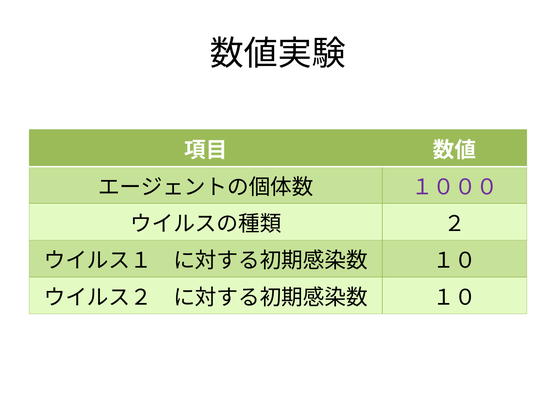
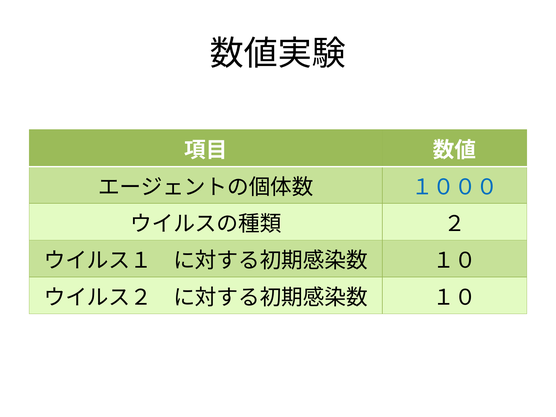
１０００ colour: purple -> blue (455, 187)
